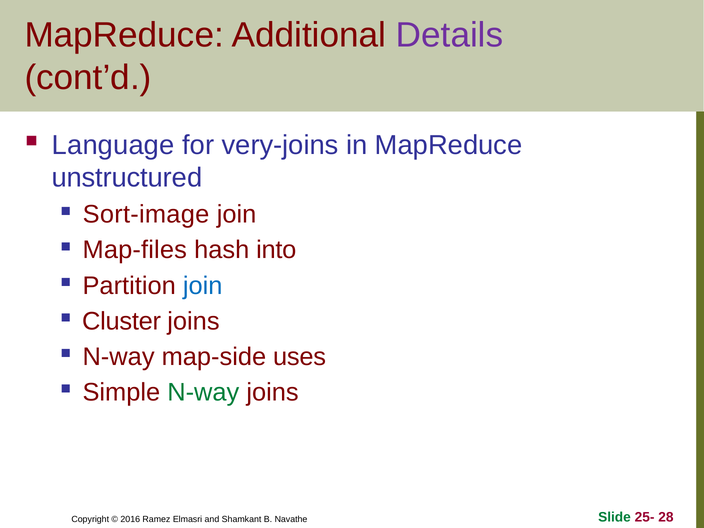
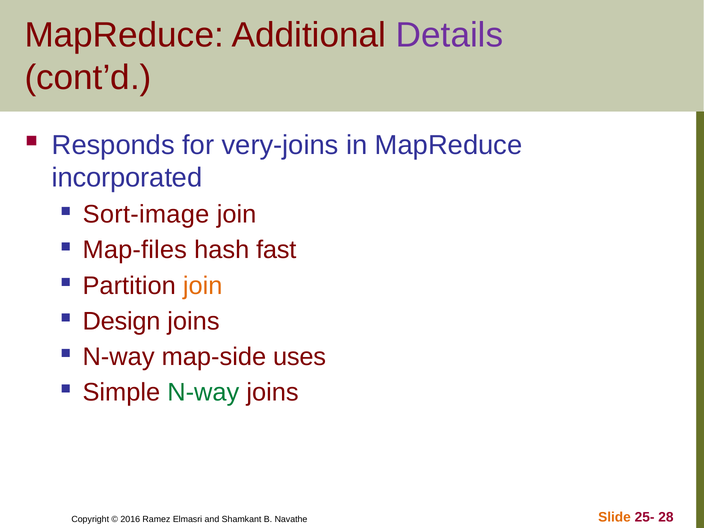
Language: Language -> Responds (113, 145)
unstructured: unstructured -> incorporated (127, 178)
into: into -> fast (276, 250)
join colour: blue -> orange (203, 286)
Cluster: Cluster -> Design (122, 321)
Slide colour: green -> orange (614, 517)
